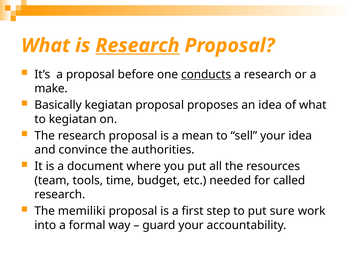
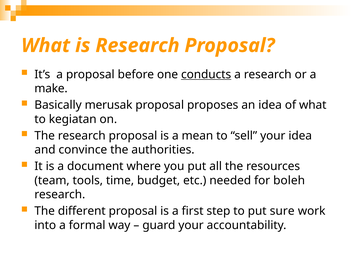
Research underline: present -> none (137, 45)
Basically kegiatan: kegiatan -> merusak (109, 105)
called: called -> boleh (289, 180)
memiliki: memiliki -> different (82, 211)
